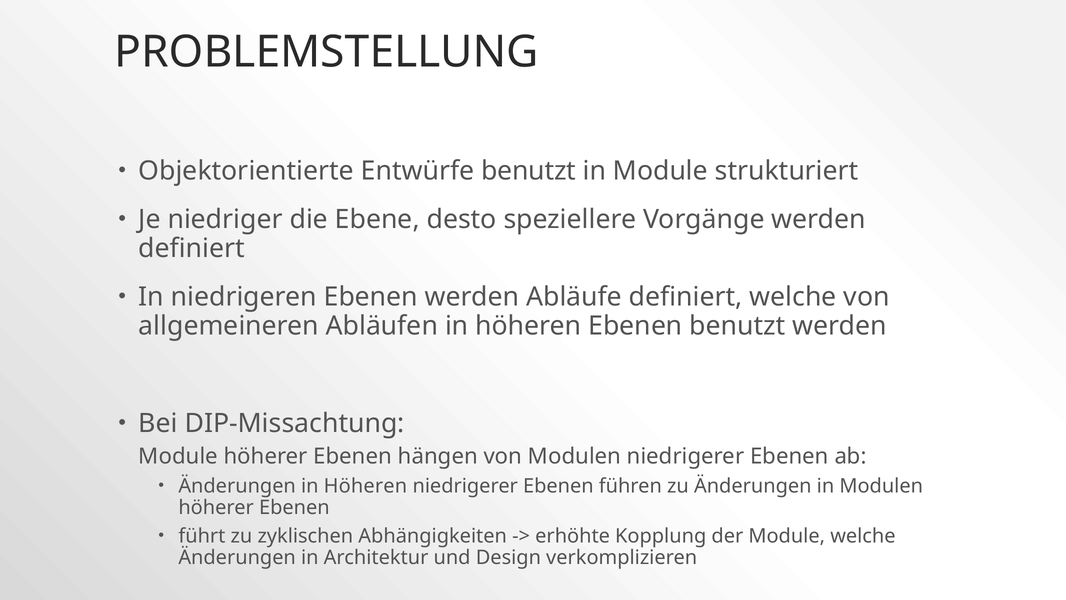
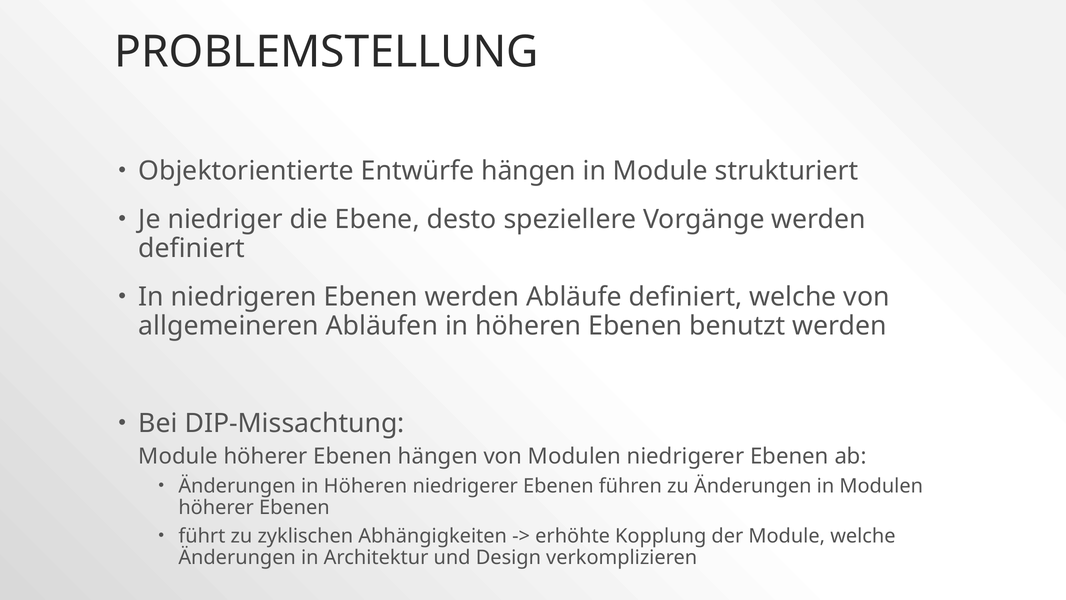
Entwürfe benutzt: benutzt -> hängen (529, 171)
